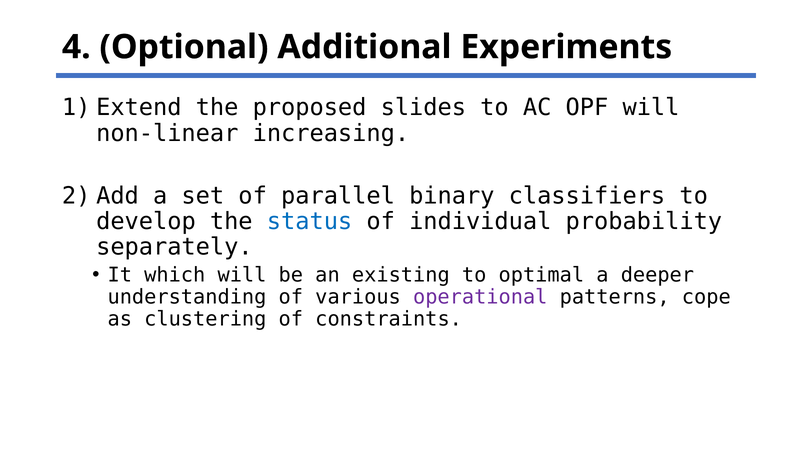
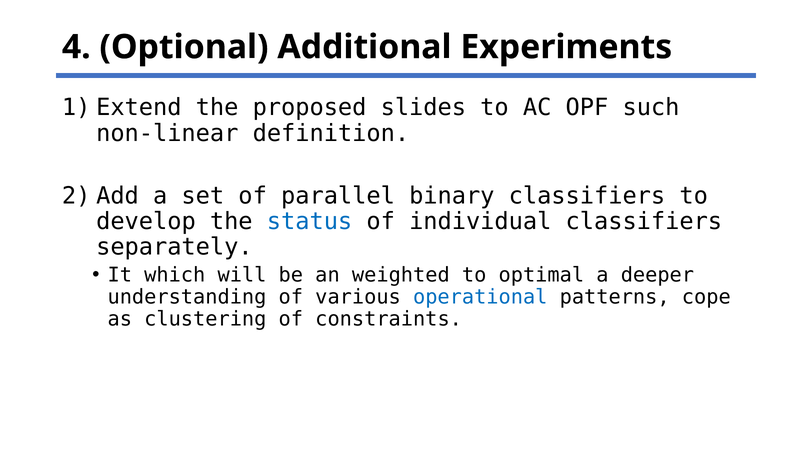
OPF will: will -> such (651, 108)
increasing: increasing -> definition (331, 133)
individual probability: probability -> classifiers (644, 221)
existing: existing -> weighted (401, 275)
operational colour: purple -> blue (480, 297)
